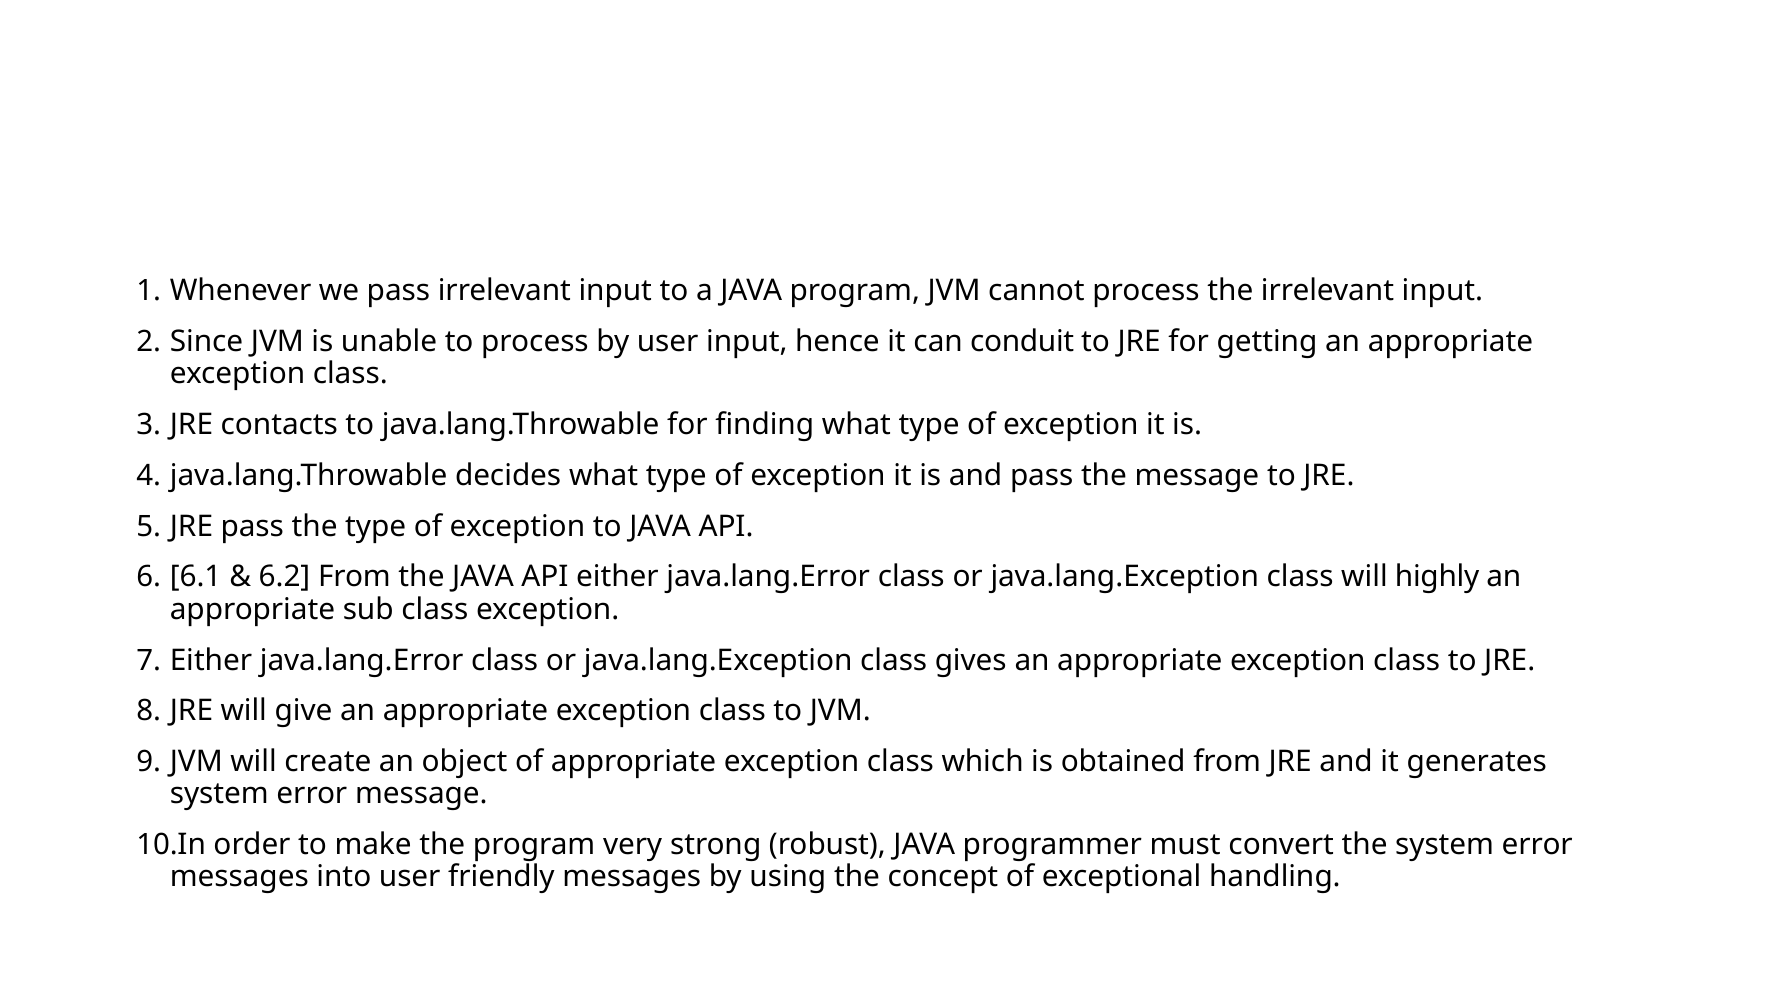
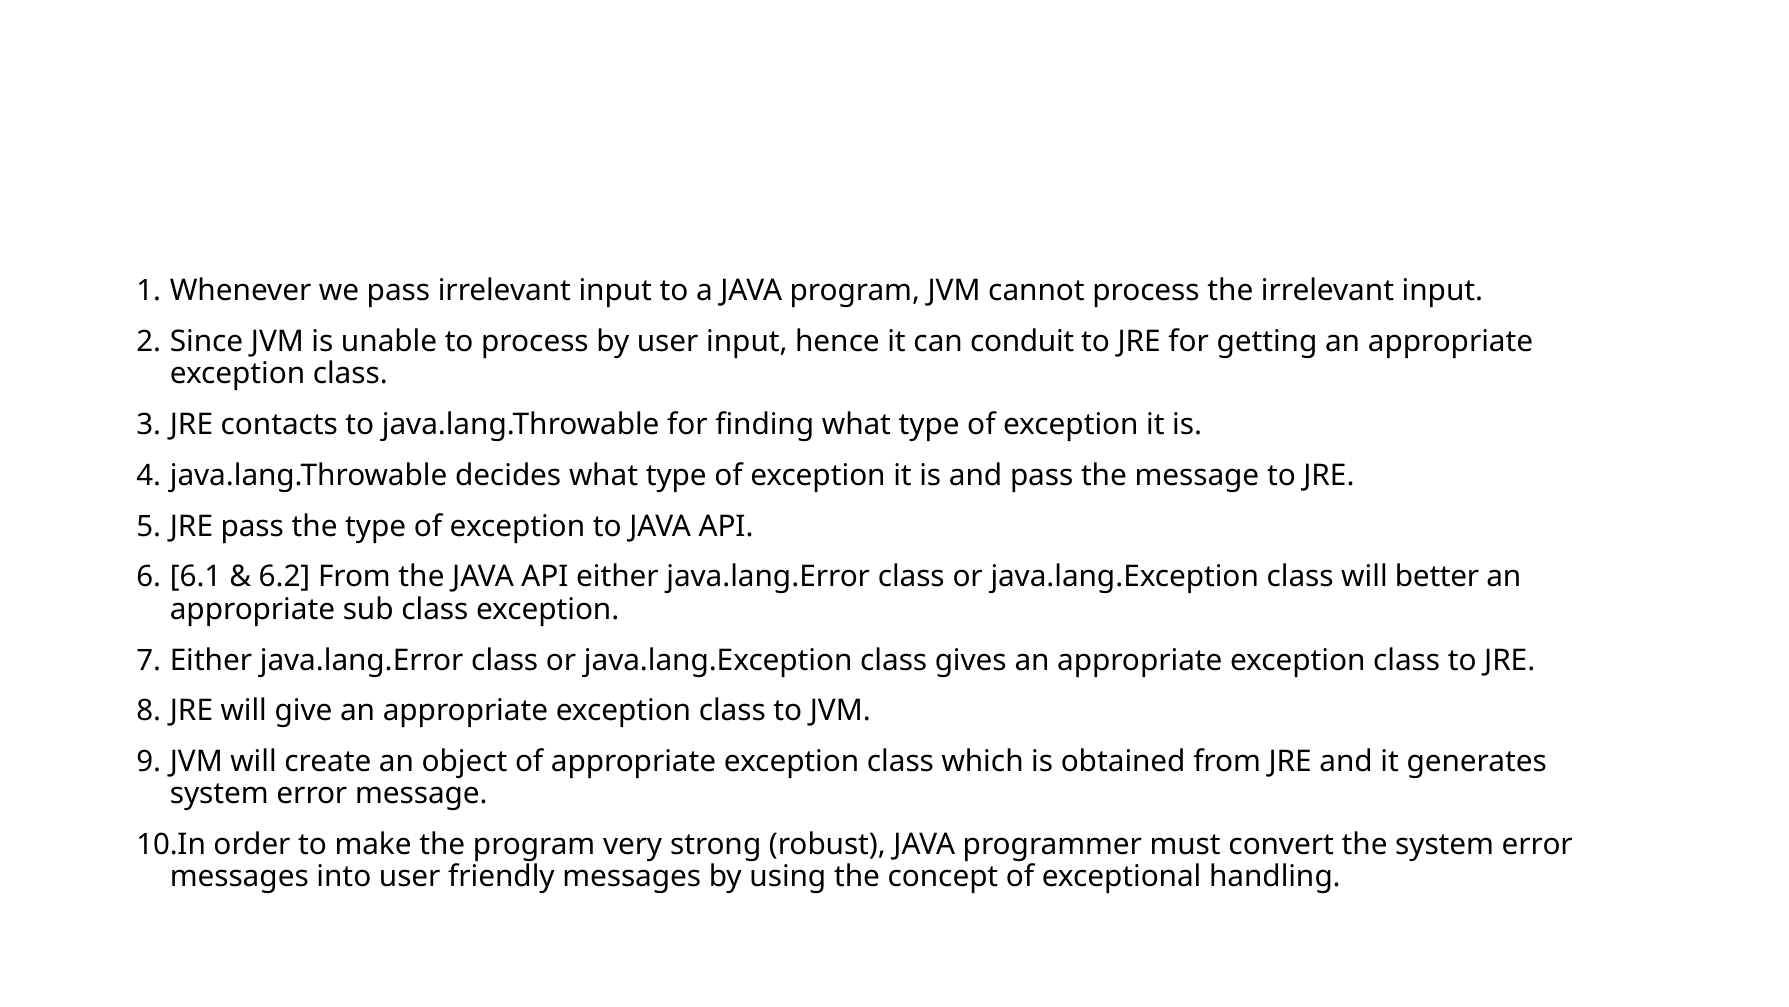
highly: highly -> better (1437, 577)
